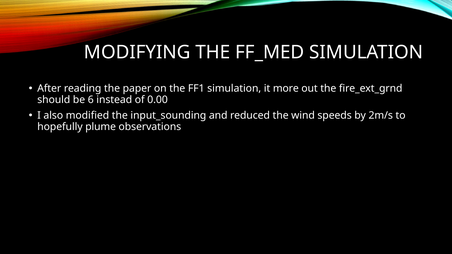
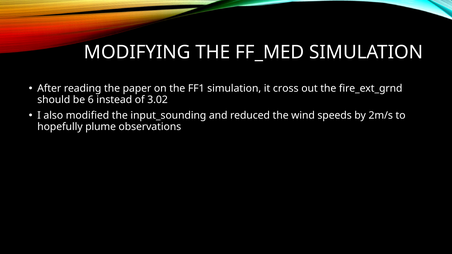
more: more -> cross (286, 89)
0.00: 0.00 -> 3.02 (158, 100)
